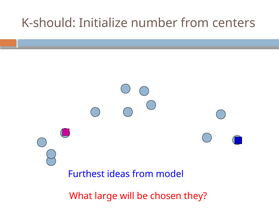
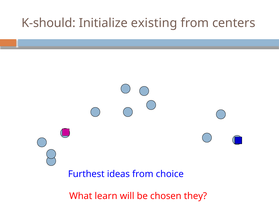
number: number -> existing (154, 23)
model: model -> choice (170, 173)
large: large -> learn (106, 195)
